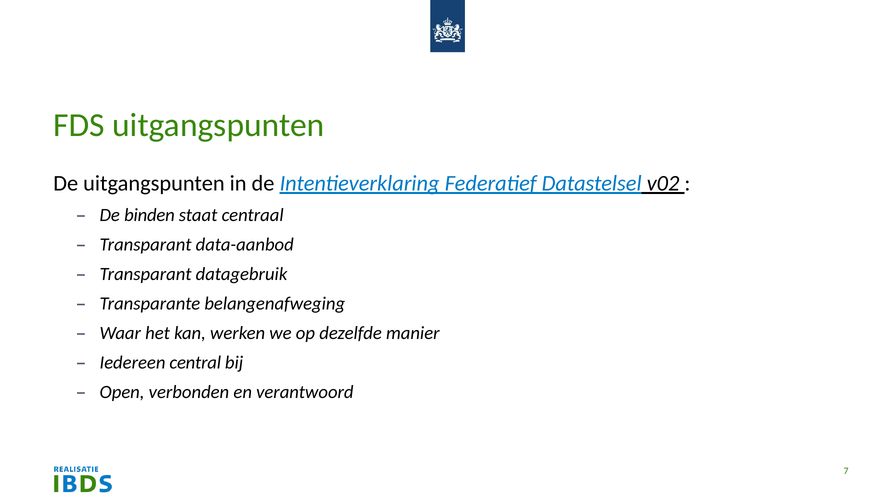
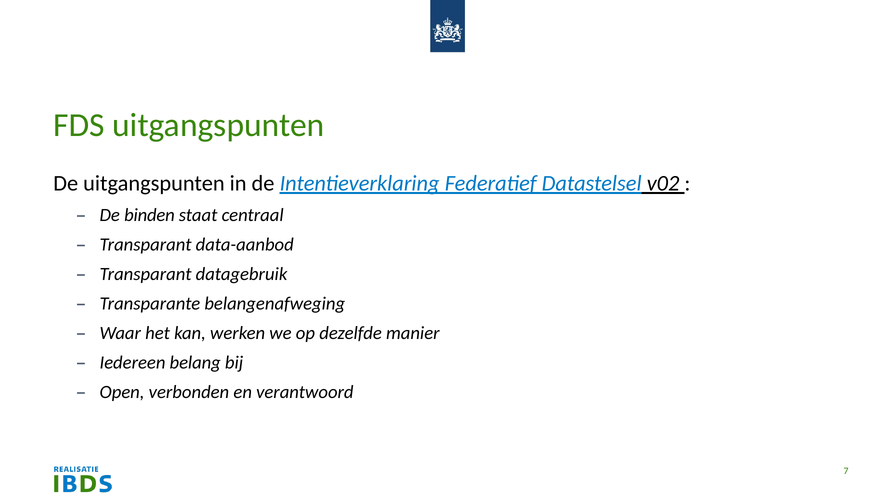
central: central -> belang (195, 363)
